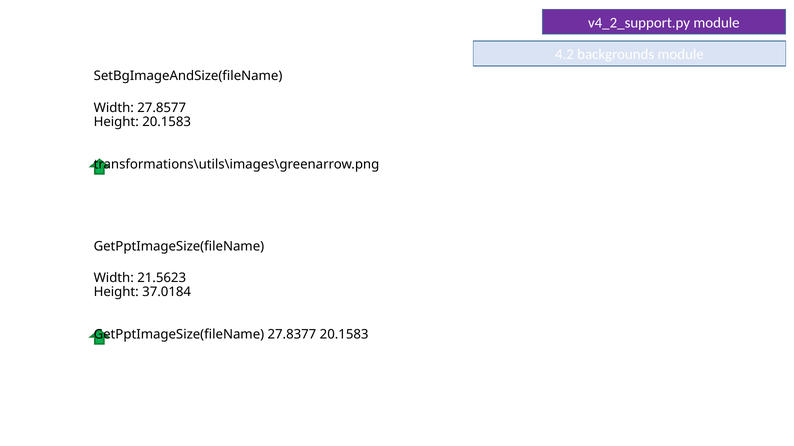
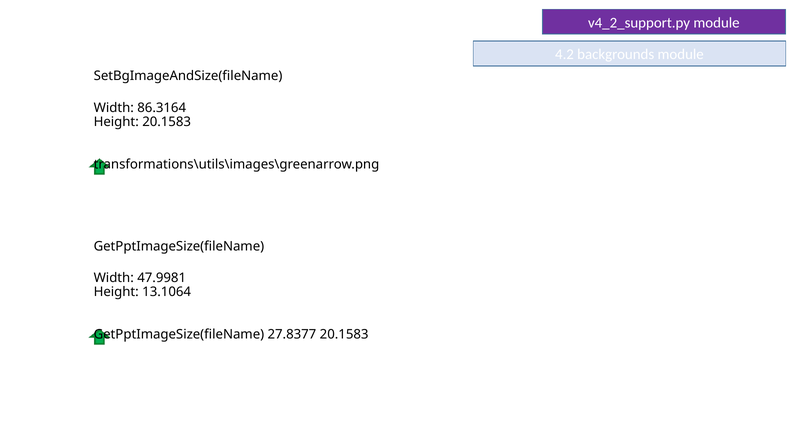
27.8577: 27.8577 -> 86.3164 (162, 108)
21.5623: 21.5623 -> 47.9981 (162, 278)
37.0184: 37.0184 -> 13.1064 (167, 292)
